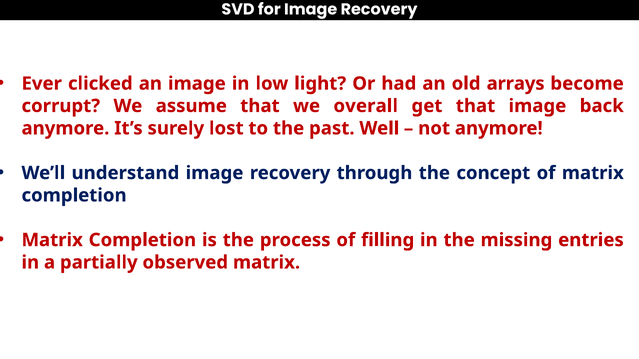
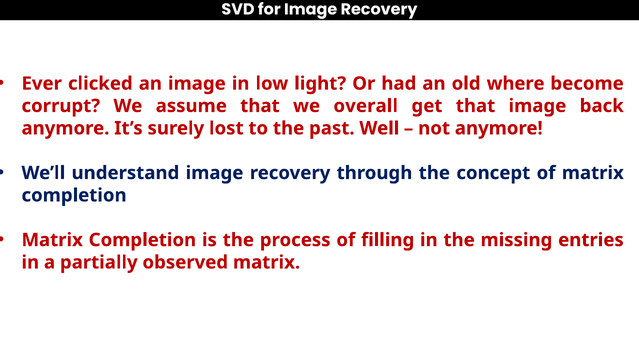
arrays: arrays -> where (516, 84)
